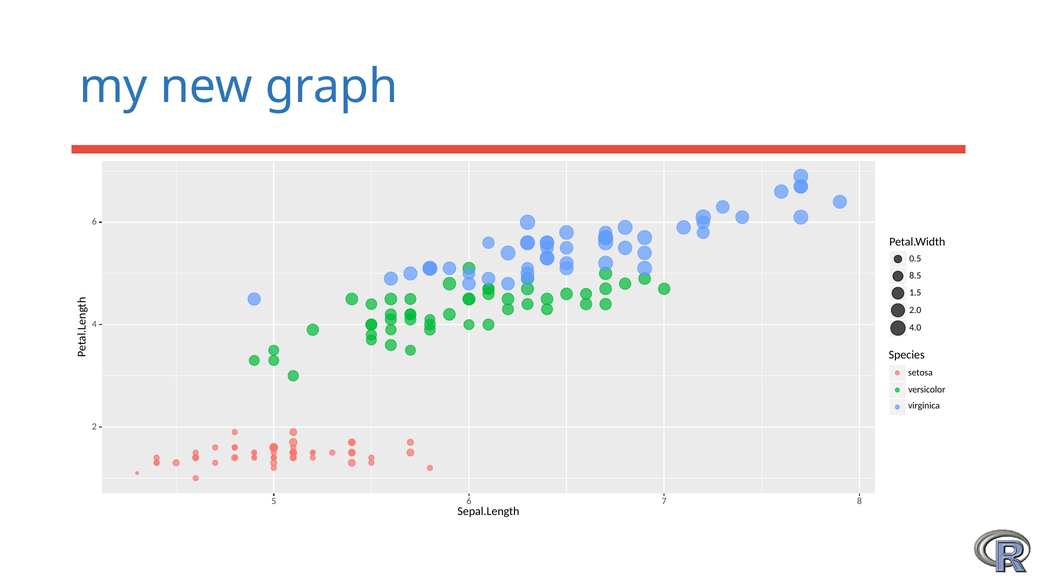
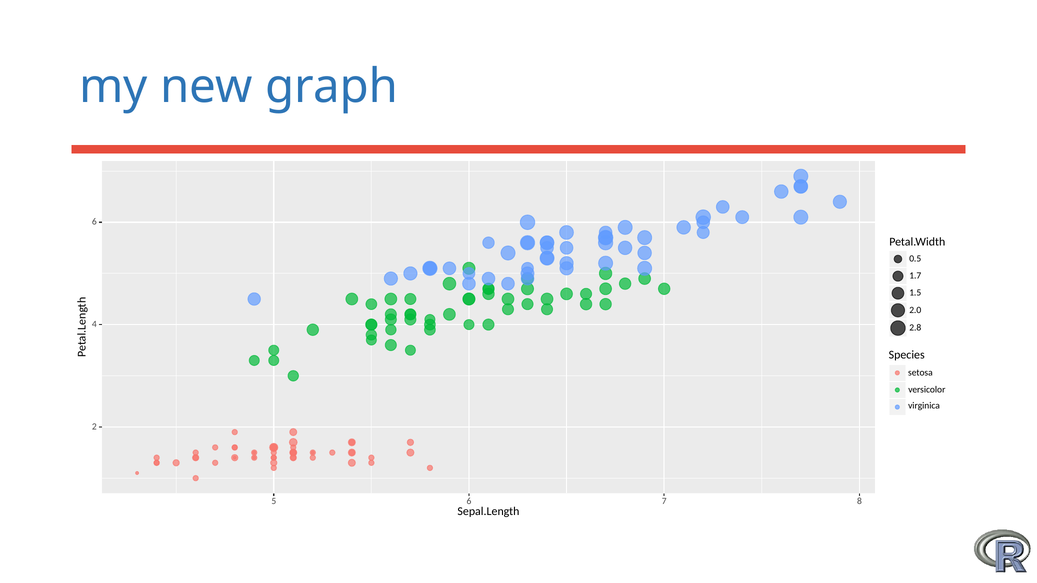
8.5: 8.5 -> 1.7 (915, 276)
4.0: 4.0 -> 2.8 (915, 328)
